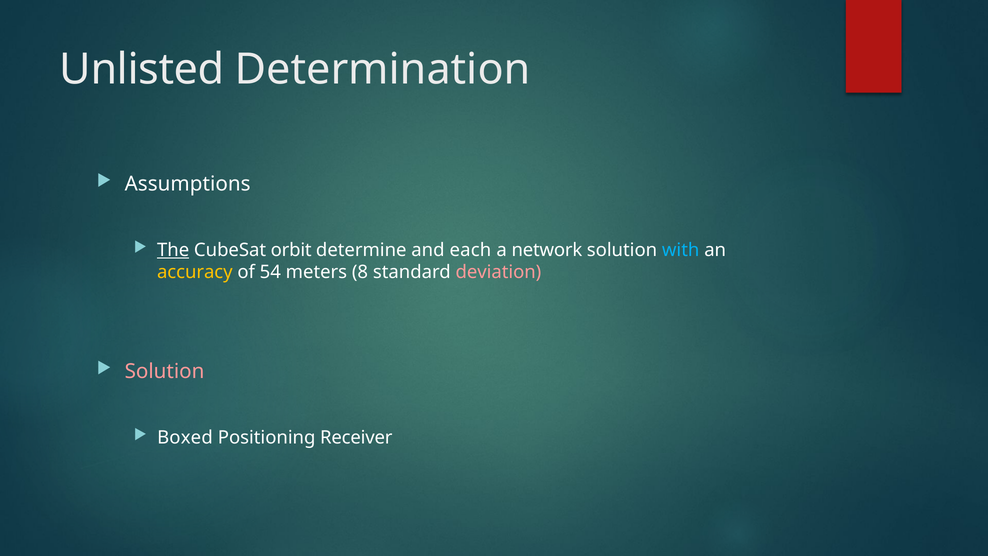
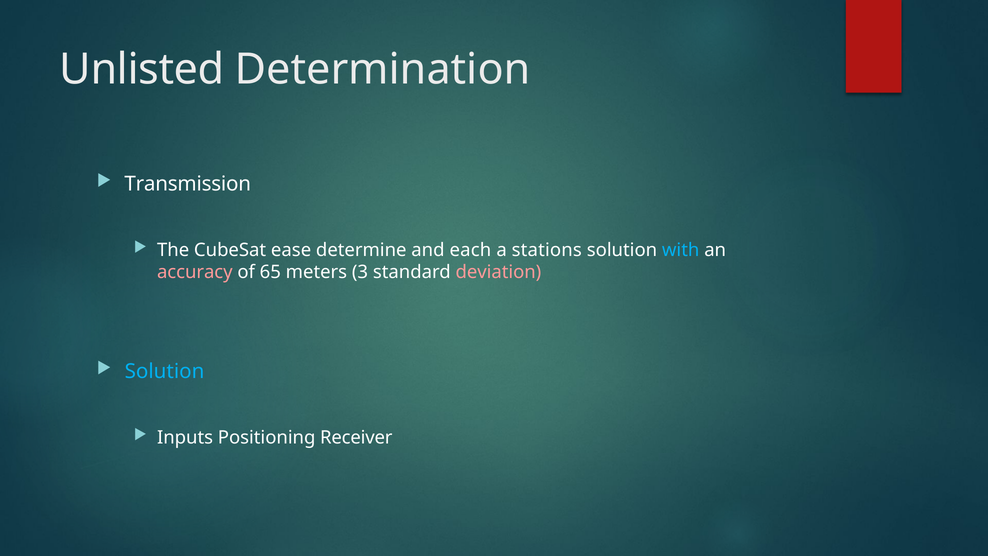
Assumptions: Assumptions -> Transmission (188, 184)
The underline: present -> none (173, 250)
orbit: orbit -> ease (291, 250)
network: network -> stations (547, 250)
accuracy colour: yellow -> pink (195, 272)
54: 54 -> 65 (270, 272)
8: 8 -> 3 (360, 272)
Solution colour: pink -> light blue (165, 371)
Boxed: Boxed -> Inputs (185, 437)
